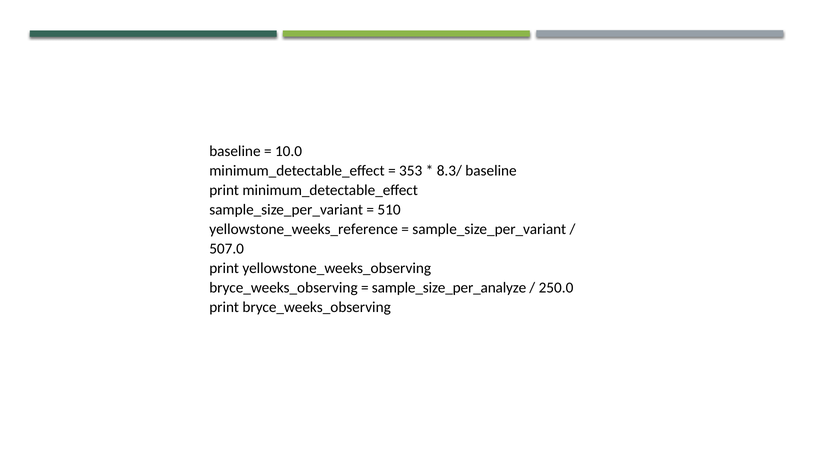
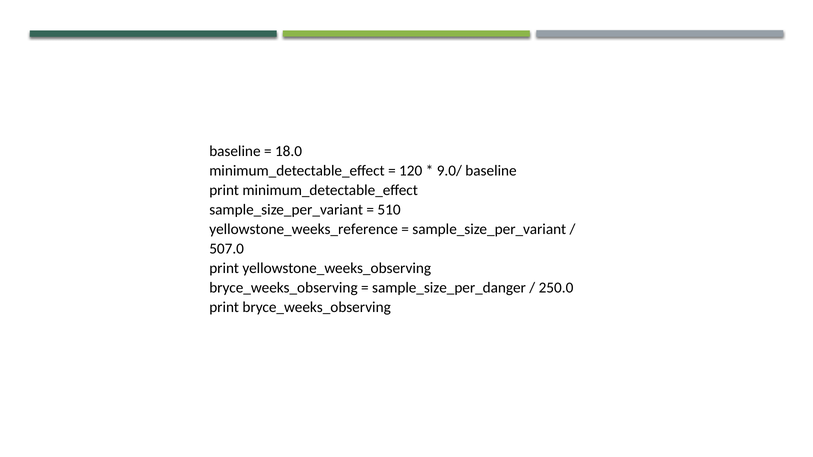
10.0: 10.0 -> 18.0 (289, 151)
353: 353 -> 120 (411, 171)
8.3/: 8.3/ -> 9.0/ (449, 171)
sample_size_per_analyze: sample_size_per_analyze -> sample_size_per_danger (449, 288)
